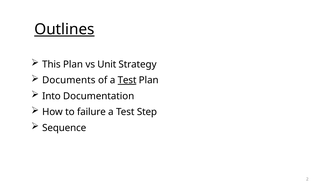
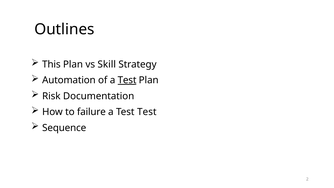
Outlines underline: present -> none (64, 29)
Unit: Unit -> Skill (107, 64)
Documents: Documents -> Automation (69, 80)
Into: Into -> Risk (51, 96)
Test Step: Step -> Test (147, 112)
